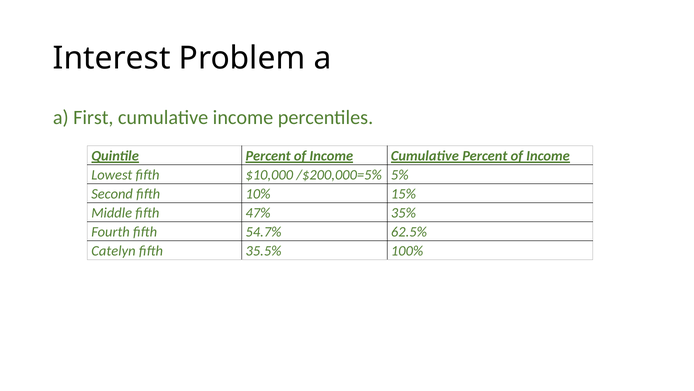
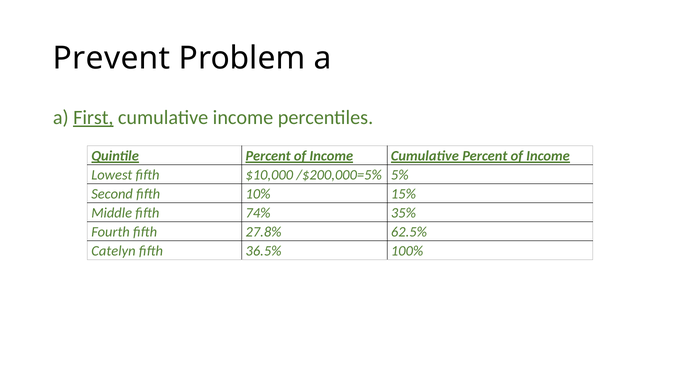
Interest: Interest -> Prevent (112, 58)
First underline: none -> present (93, 117)
47%: 47% -> 74% (258, 213)
54.7%: 54.7% -> 27.8% (264, 231)
35.5%: 35.5% -> 36.5% (264, 250)
